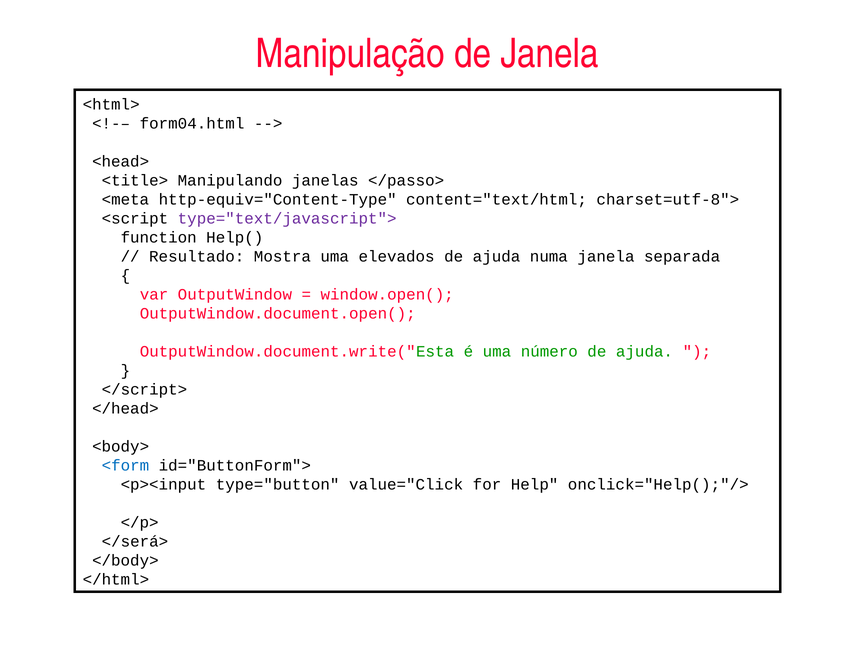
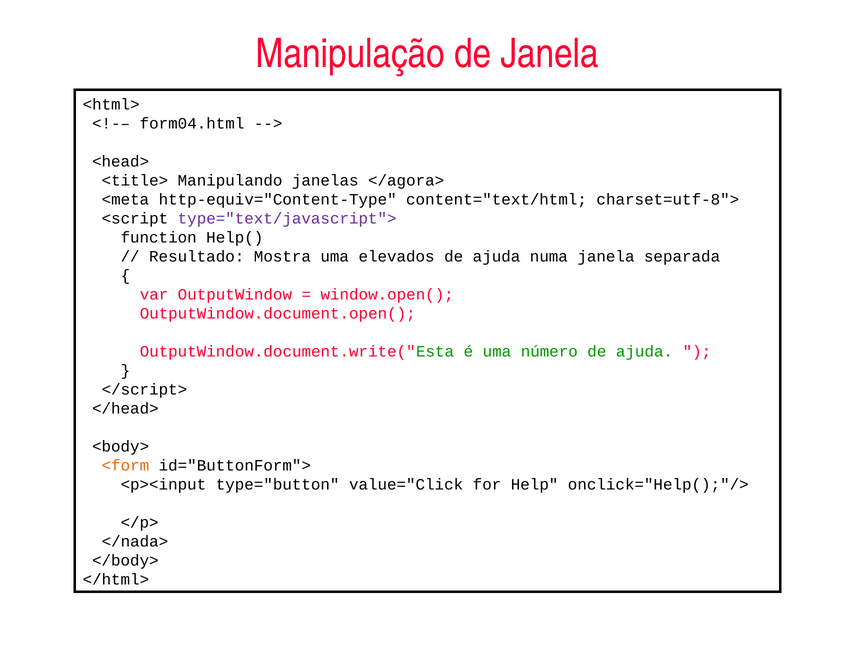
</passo>: </passo> -> </agora> (406, 181)
<form colour: blue -> orange (125, 466)
</será>: </será> -> </nada> (135, 542)
